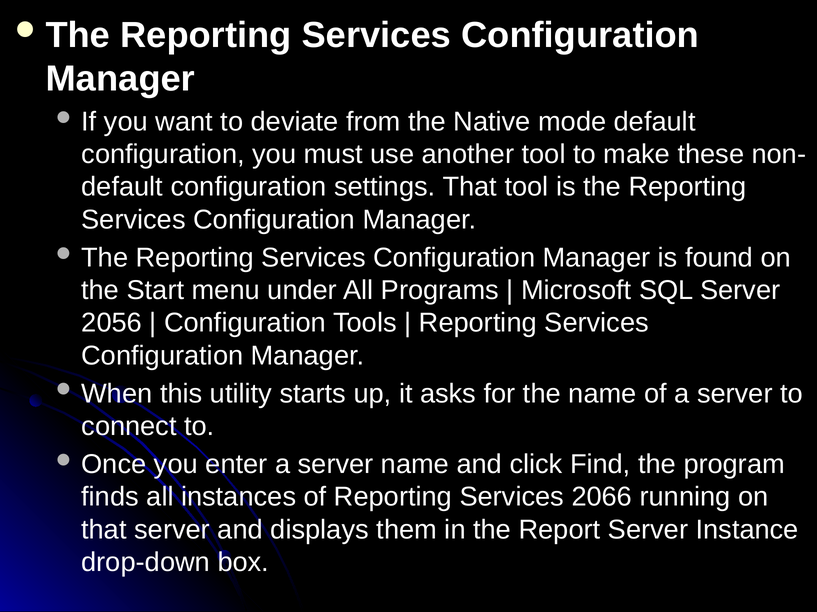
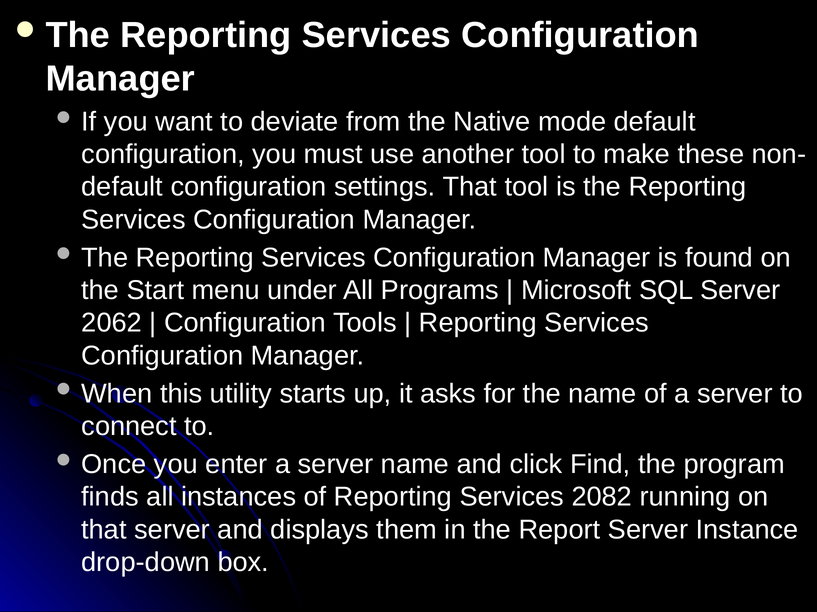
2056: 2056 -> 2062 (112, 323)
2066: 2066 -> 2082 (602, 498)
